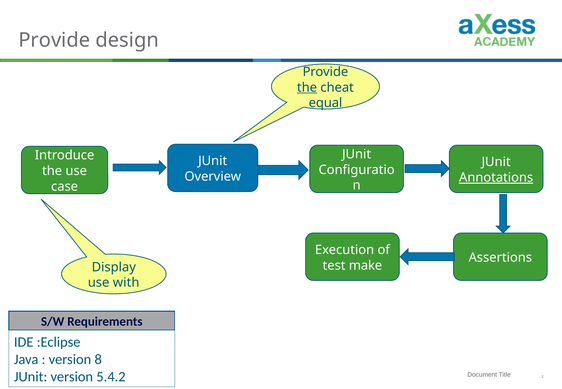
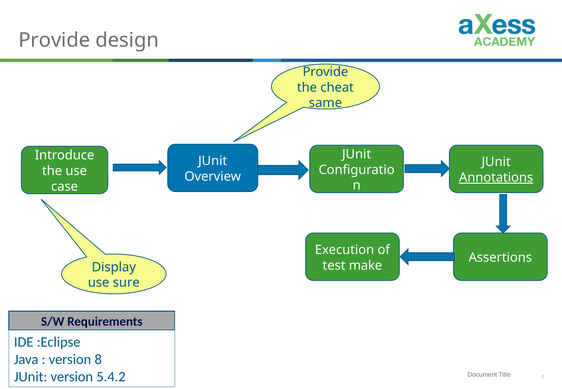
the underline: present -> none (307, 87)
equal: equal -> same (325, 103)
with: with -> sure (126, 283)
